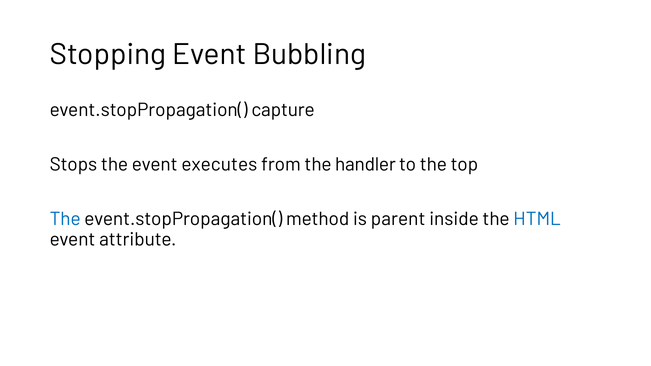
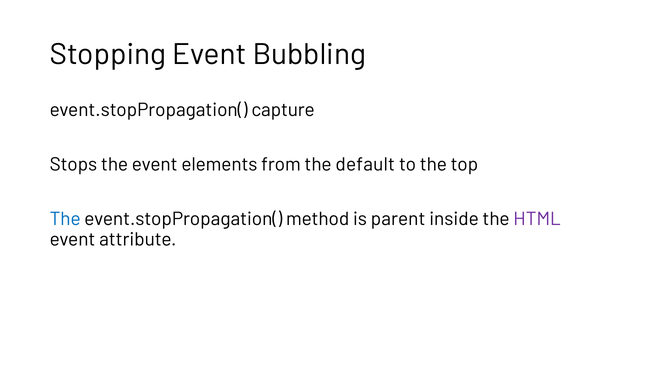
executes: executes -> elements (219, 165)
handler: handler -> default (365, 165)
HTML colour: blue -> purple (537, 219)
